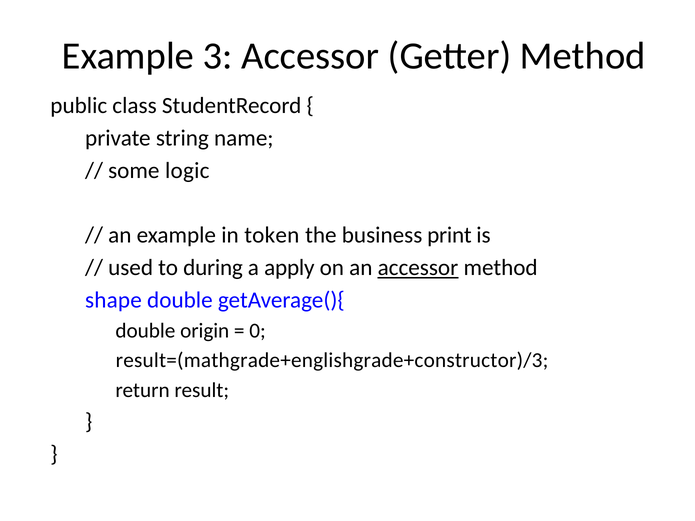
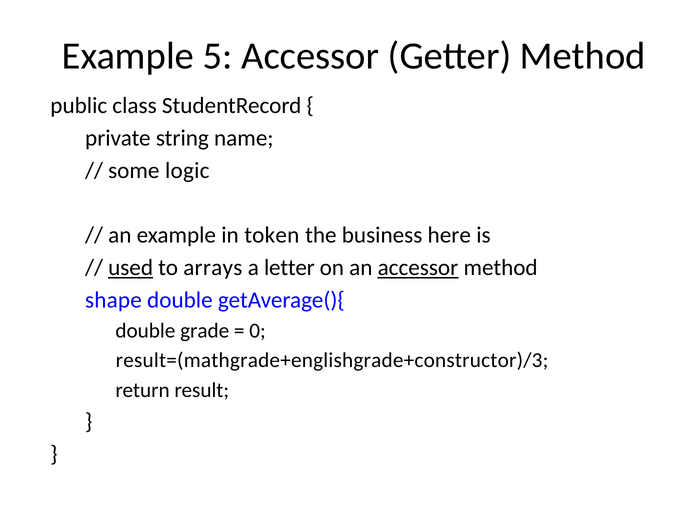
3: 3 -> 5 (218, 56)
print: print -> here (449, 235)
used underline: none -> present (131, 268)
during: during -> arrays (213, 268)
apply: apply -> letter (289, 268)
origin: origin -> grade (205, 331)
